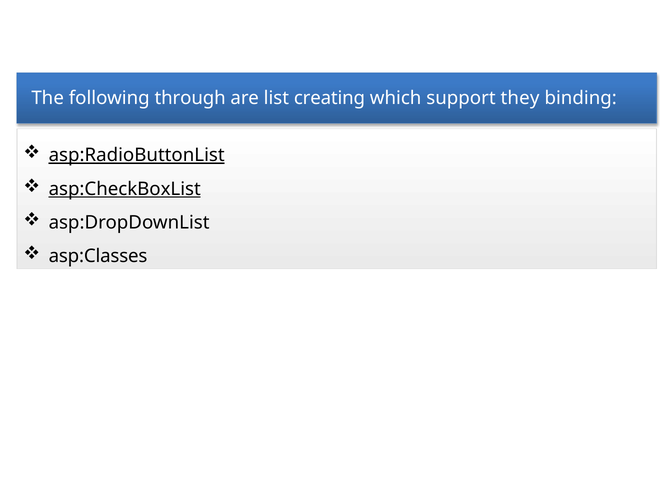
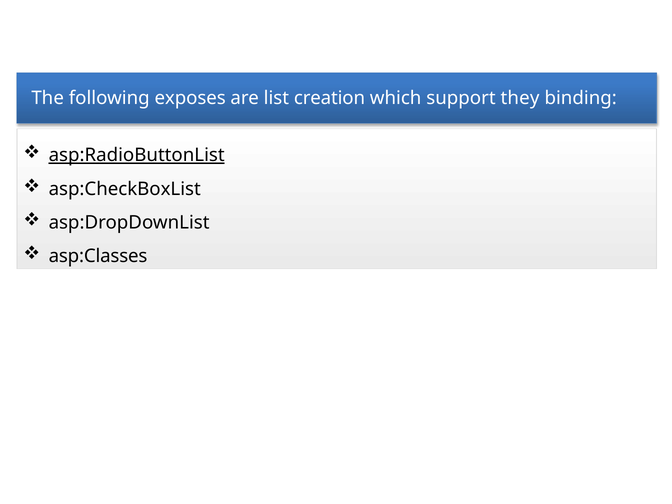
through: through -> exposes (190, 98)
creating: creating -> creation (329, 98)
asp:CheckBoxList underline: present -> none (125, 189)
